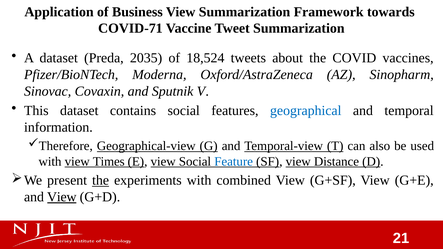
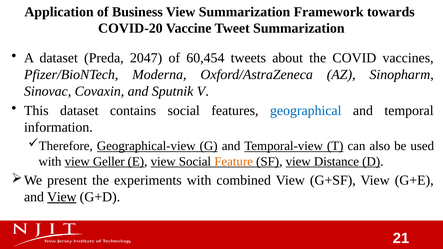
COVID-71: COVID-71 -> COVID-20 (130, 28)
2035: 2035 -> 2047 (146, 58)
18,524: 18,524 -> 60,454 (205, 58)
Times: Times -> Geller (109, 162)
Feature colour: blue -> orange (234, 162)
the underline: present -> none (101, 180)
